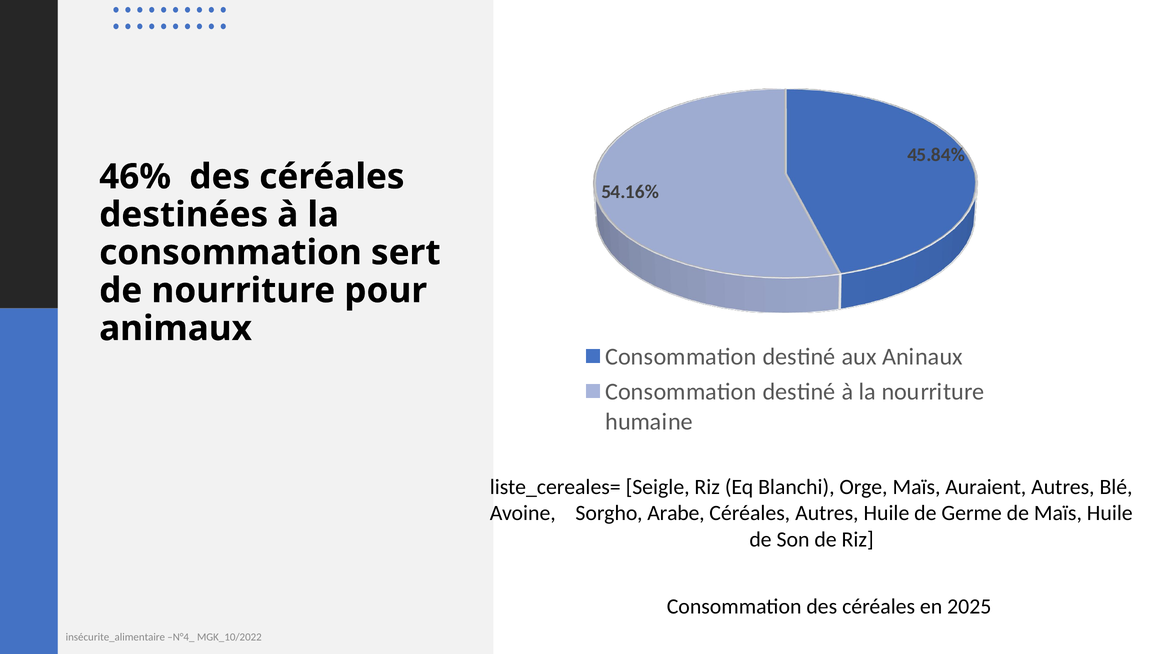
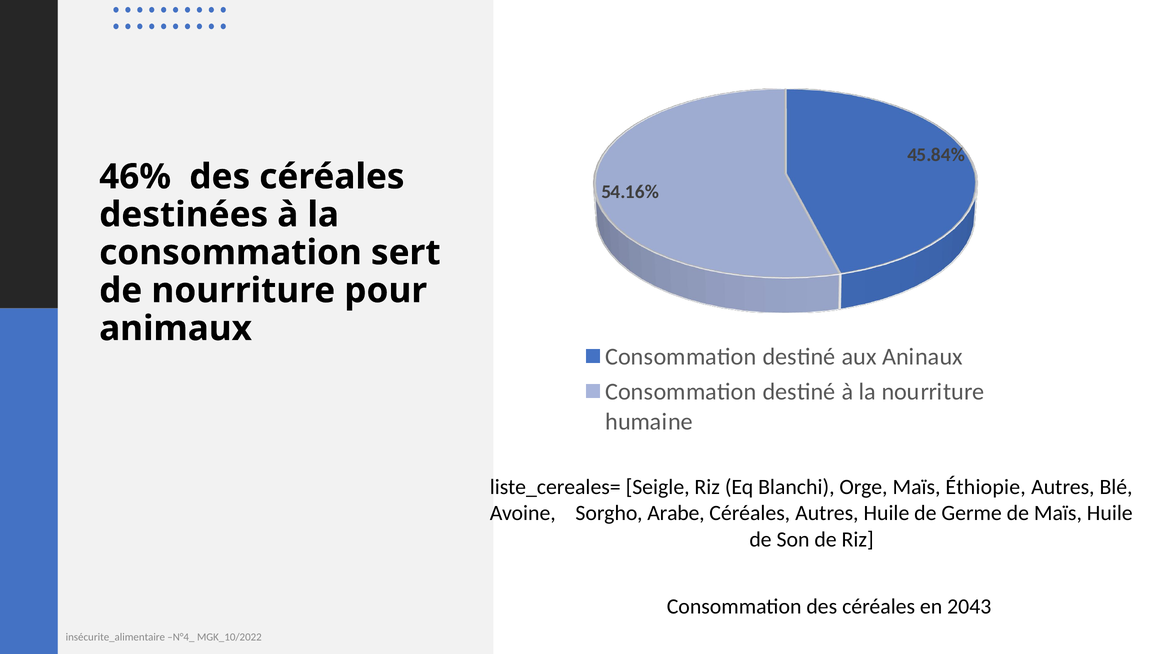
Auraient: Auraient -> Éthiopie (986, 487)
2025: 2025 -> 2043 (969, 607)
